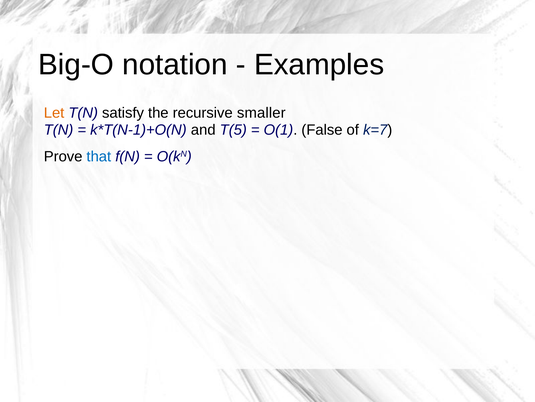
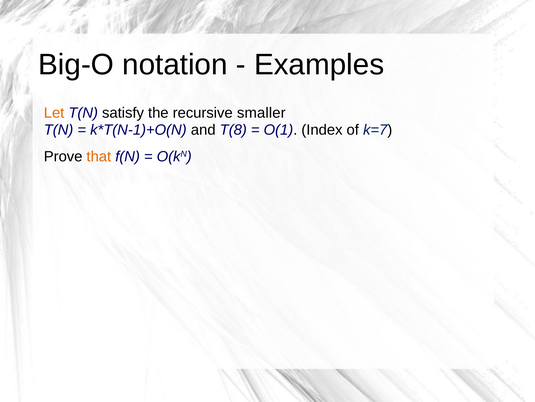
T(5: T(5 -> T(8 (233, 130)
False: False -> Index (322, 130)
that colour: blue -> orange (99, 156)
